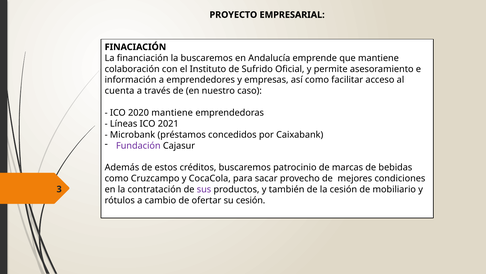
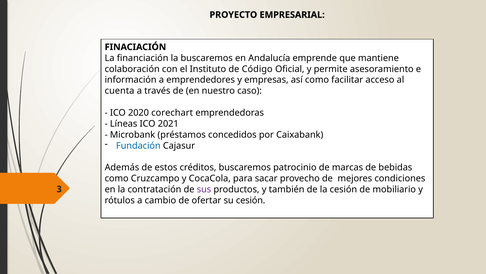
Sufrido: Sufrido -> Código (257, 69)
2020 mantiene: mantiene -> corechart (172, 113)
Fundación colour: purple -> blue (138, 145)
